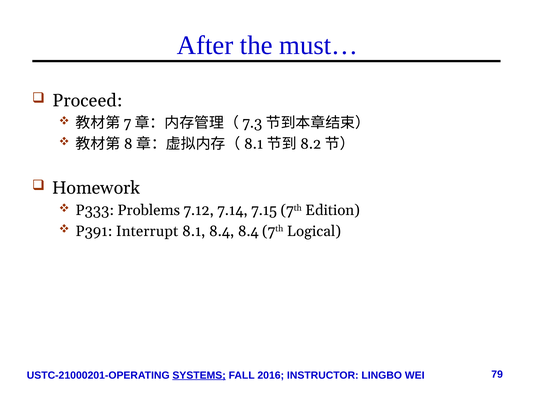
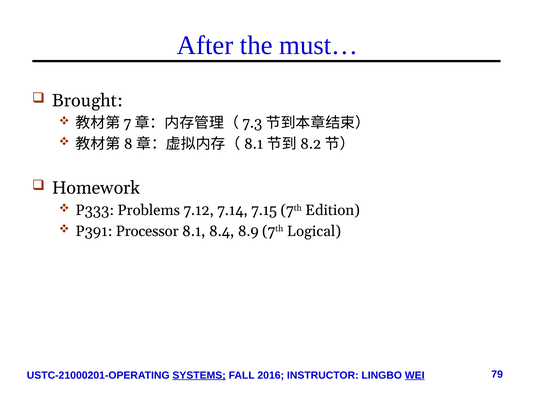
Proceed: Proceed -> Brought (87, 101)
Interrupt: Interrupt -> Processor (147, 231)
8.4 8.4: 8.4 -> 8.9 (248, 231)
WEI underline: none -> present (415, 376)
